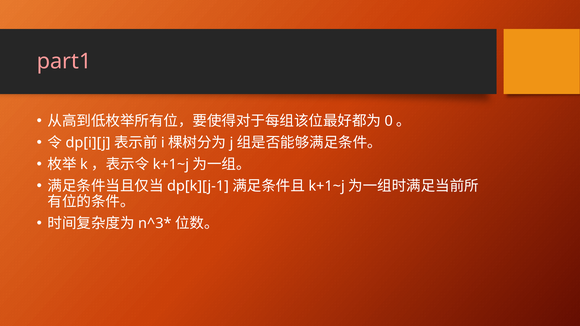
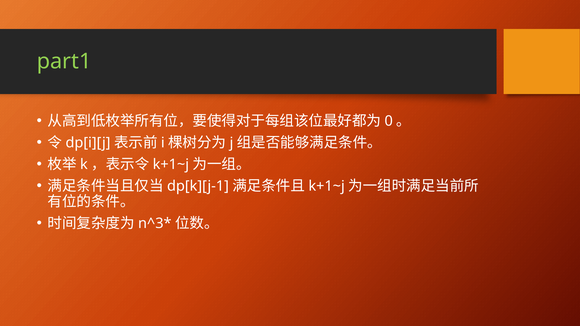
part1 colour: pink -> light green (64, 61)
